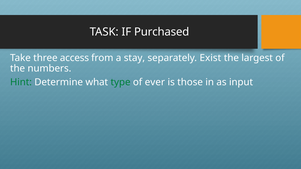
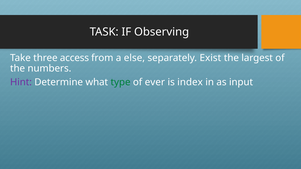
Purchased: Purchased -> Observing (162, 32)
stay: stay -> else (134, 58)
Hint colour: green -> purple (21, 82)
those: those -> index (190, 82)
